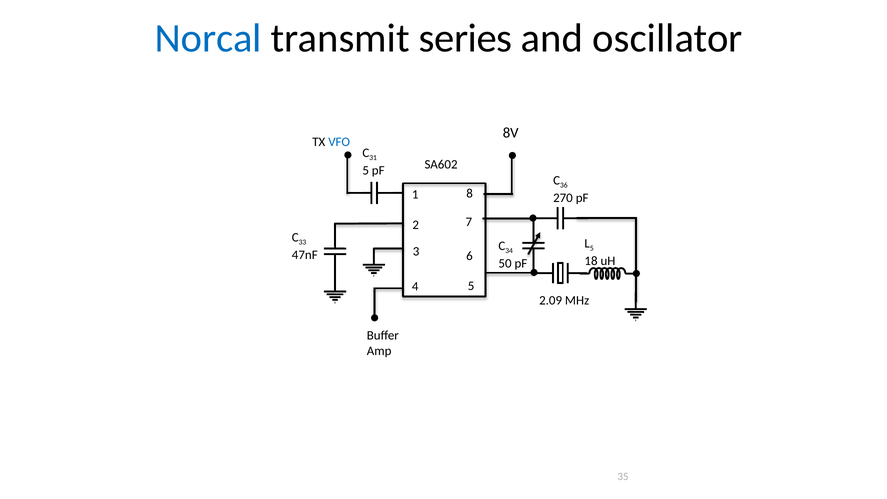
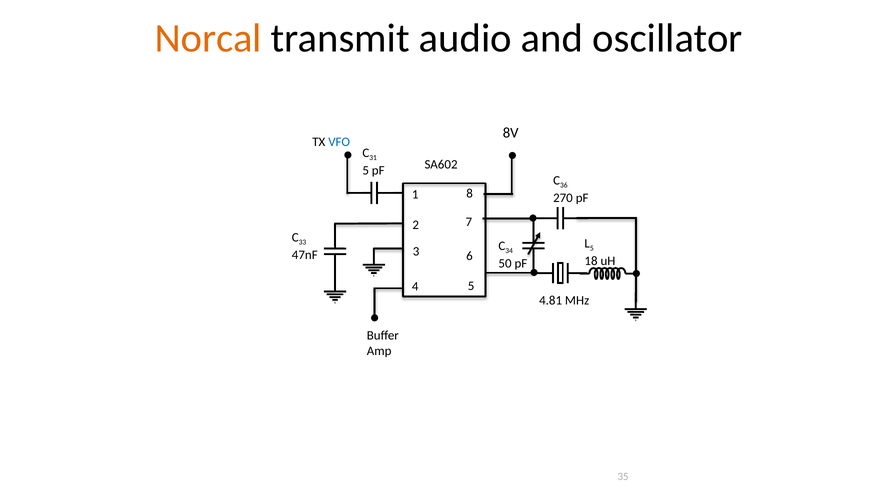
Norcal colour: blue -> orange (208, 38)
series: series -> audio (465, 38)
2.09: 2.09 -> 4.81 (551, 301)
